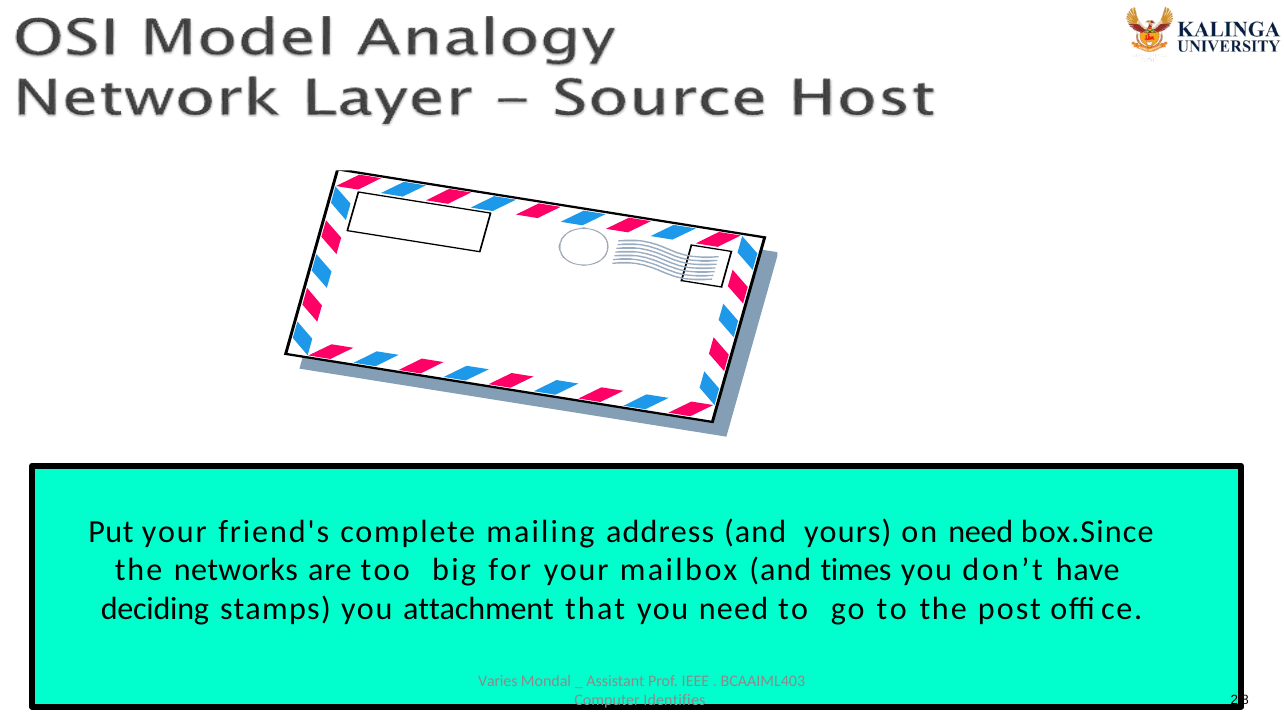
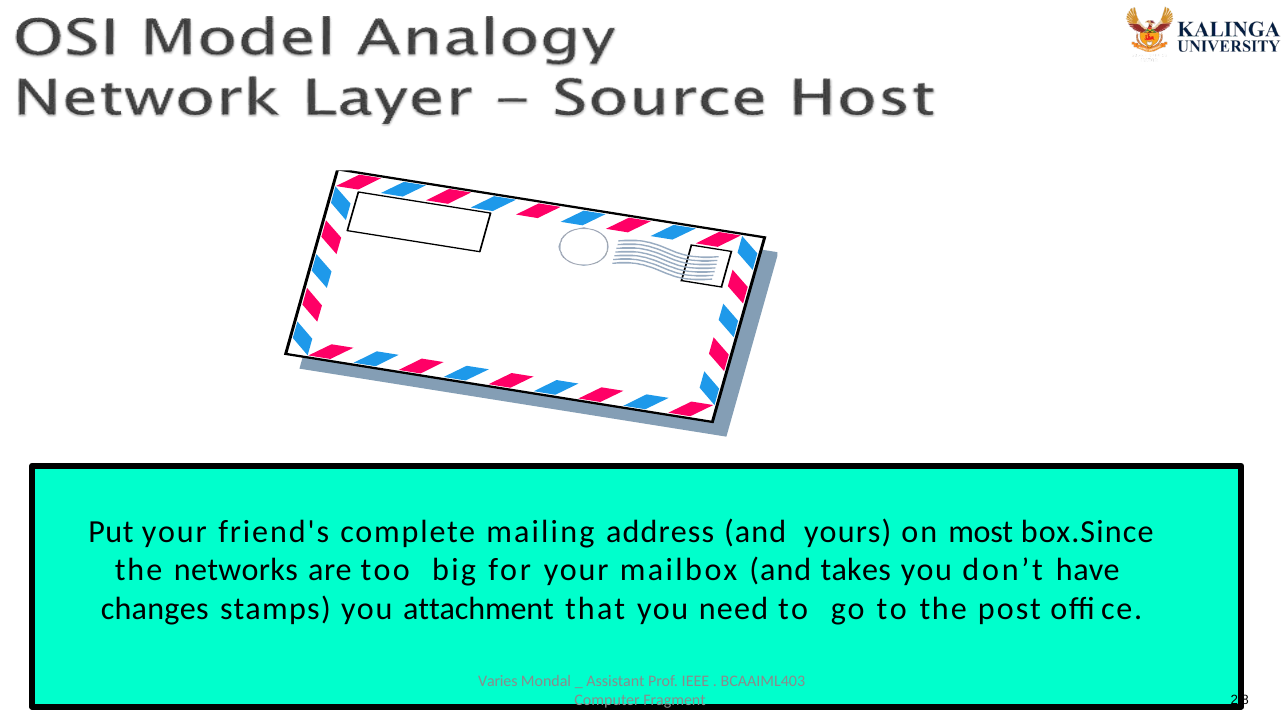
on need: need -> most (981, 531)
times: times -> takes (856, 570)
deciding: deciding -> changes (155, 608)
Identifies: Identifies -> Fragment (674, 699)
